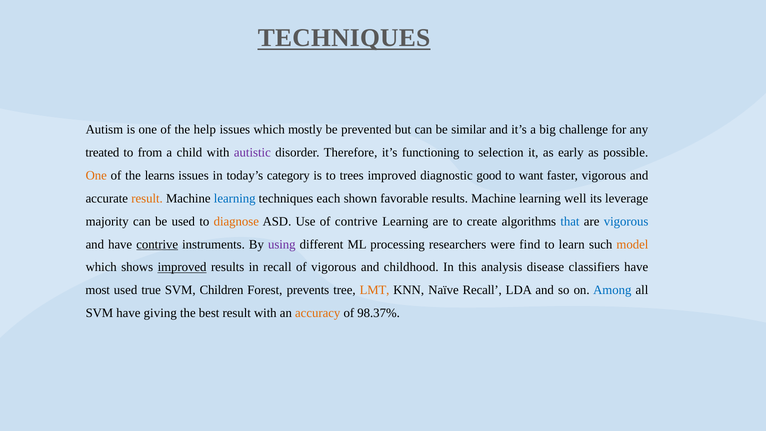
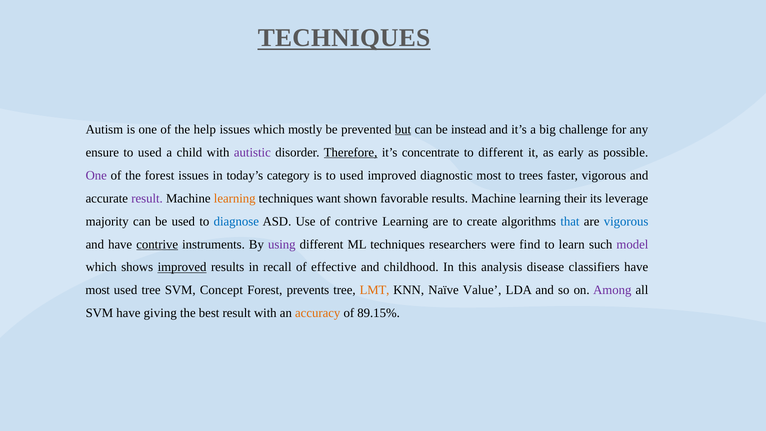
but underline: none -> present (403, 129)
similar: similar -> instead (469, 129)
treated: treated -> ensure (102, 152)
from: from -> used (150, 152)
Therefore underline: none -> present (351, 152)
functioning: functioning -> concentrate (431, 152)
to selection: selection -> different (501, 152)
One colour: orange -> purple (96, 175)
the learns: learns -> forest (160, 175)
is to trees: trees -> used (352, 175)
diagnostic good: good -> most (489, 175)
want: want -> trees (531, 175)
result colour: orange -> purple (147, 198)
learning colour: blue -> orange (235, 198)
each: each -> want (329, 198)
well: well -> their (575, 198)
diagnose colour: orange -> blue (236, 221)
ML processing: processing -> techniques (398, 244)
model colour: orange -> purple (632, 244)
of vigorous: vigorous -> effective (334, 267)
used true: true -> tree (151, 290)
Children: Children -> Concept (221, 290)
Naïve Recall: Recall -> Value (482, 290)
Among colour: blue -> purple (612, 290)
98.37%: 98.37% -> 89.15% (379, 313)
